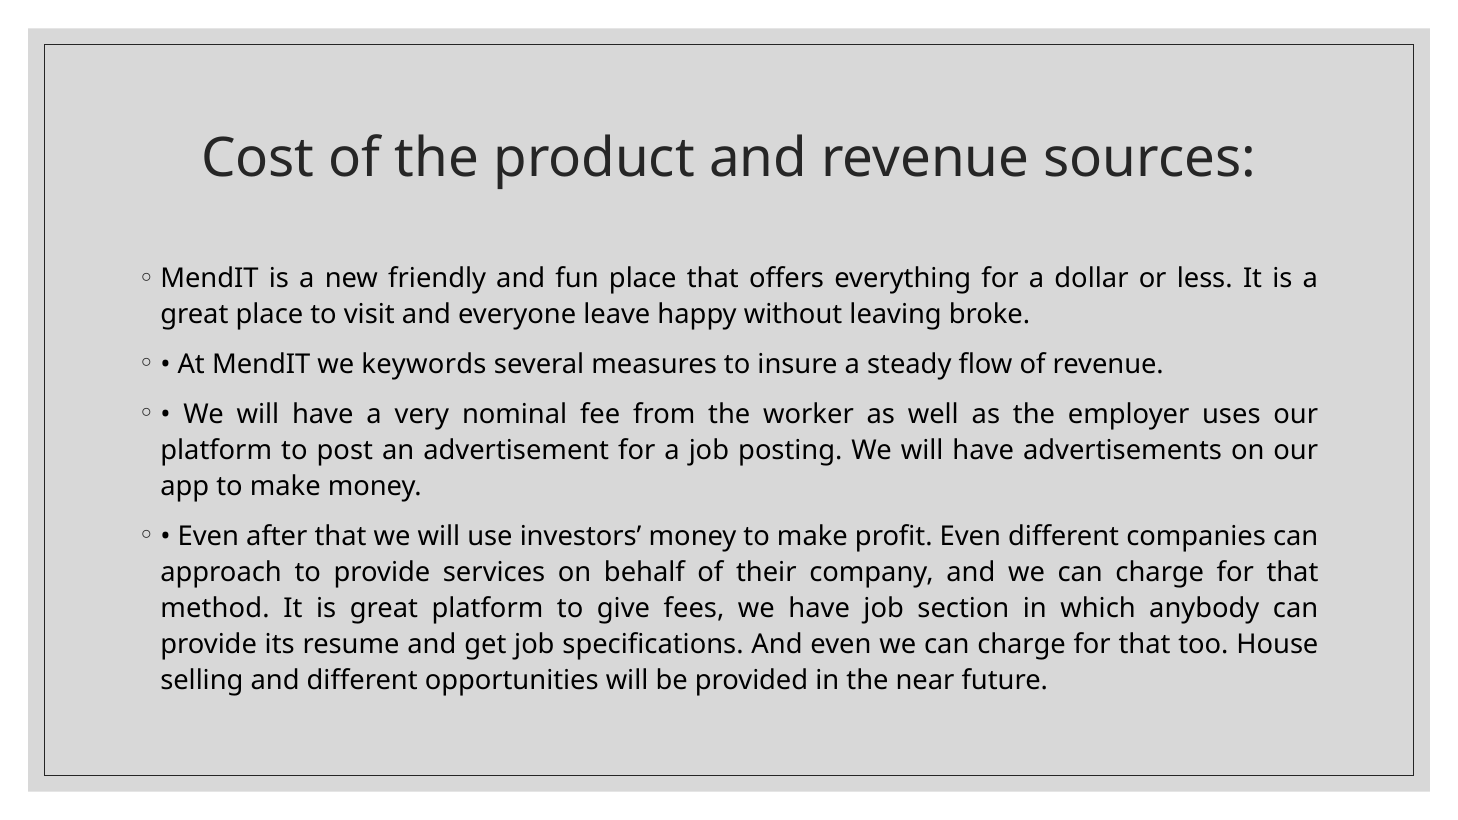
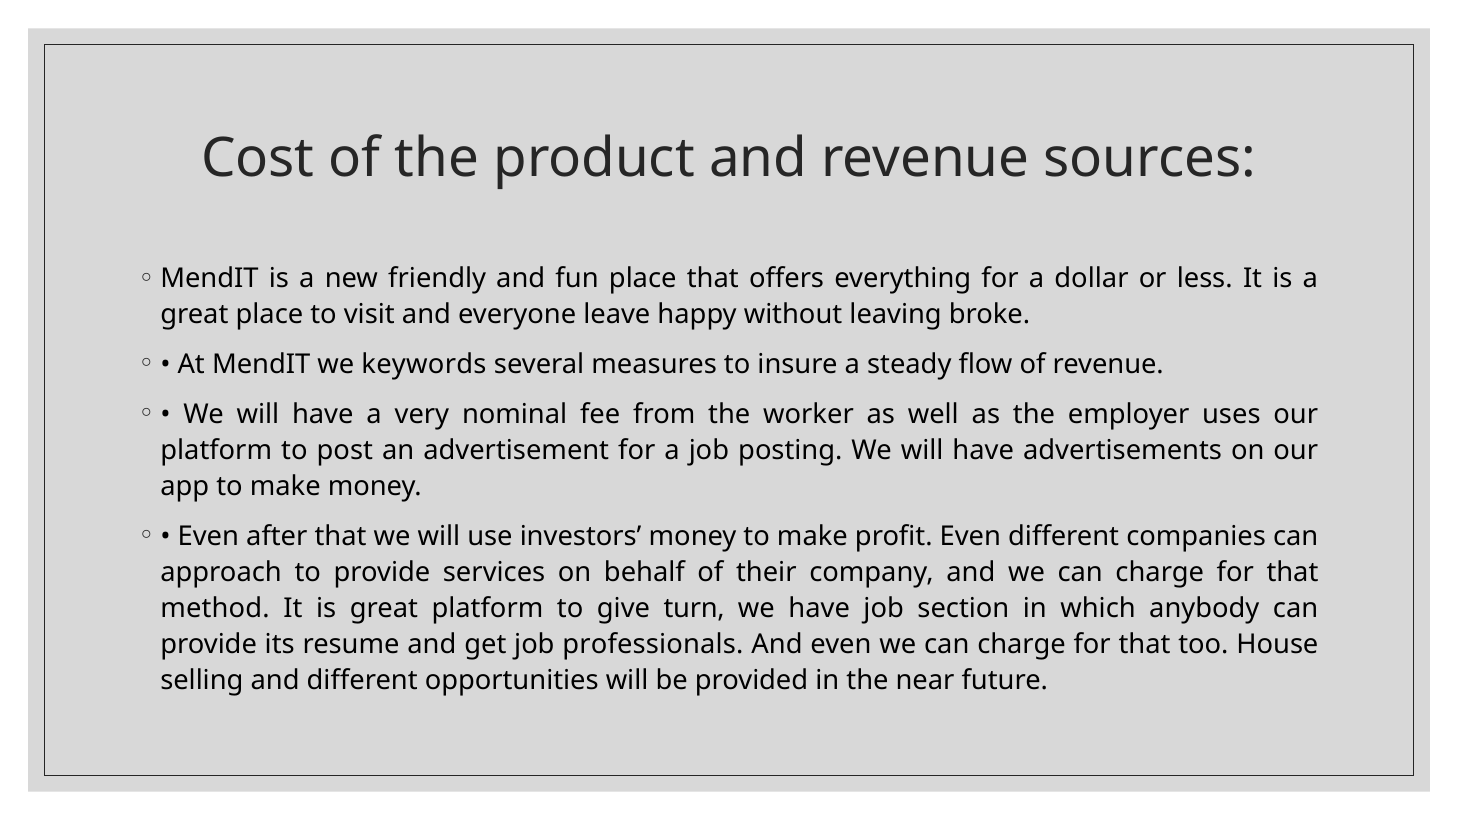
fees: fees -> turn (694, 608)
specifications: specifications -> professionals (653, 644)
